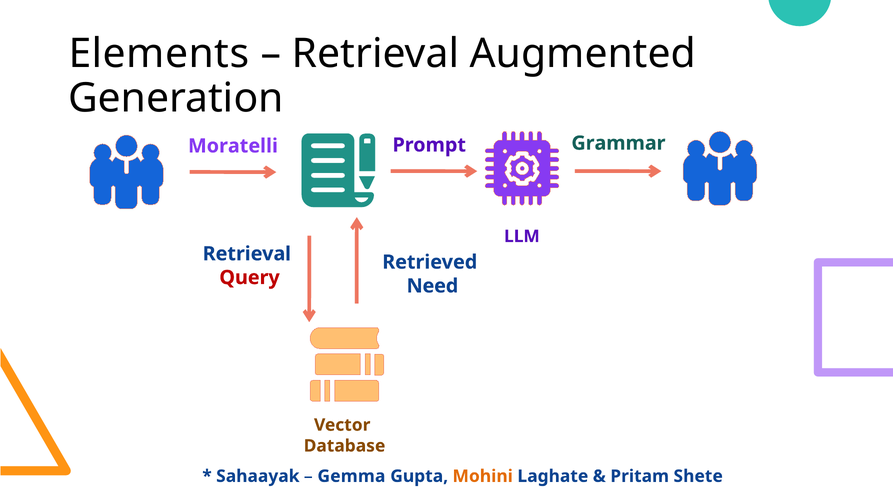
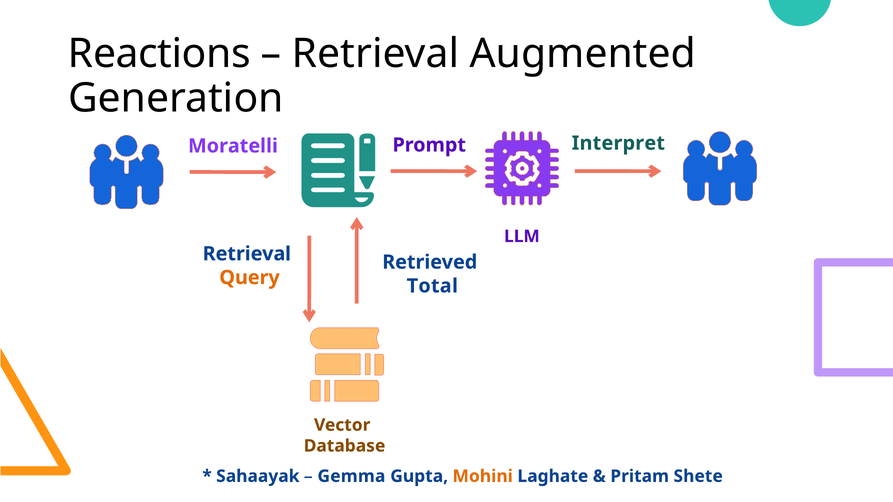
Elements: Elements -> Reactions (159, 54)
Grammar: Grammar -> Interpret (618, 143)
Query colour: red -> orange (250, 278)
Need: Need -> Total (432, 286)
